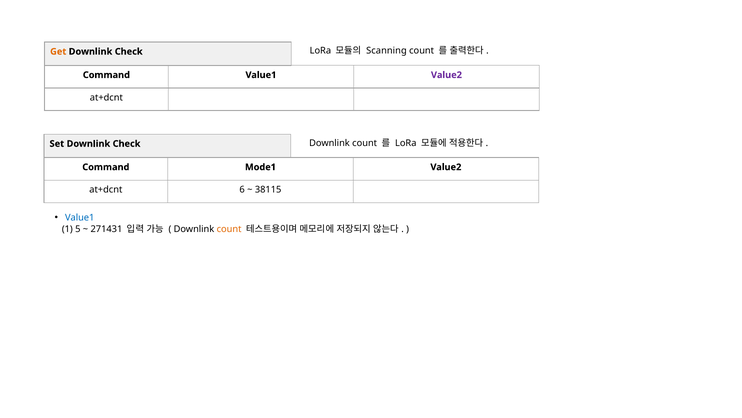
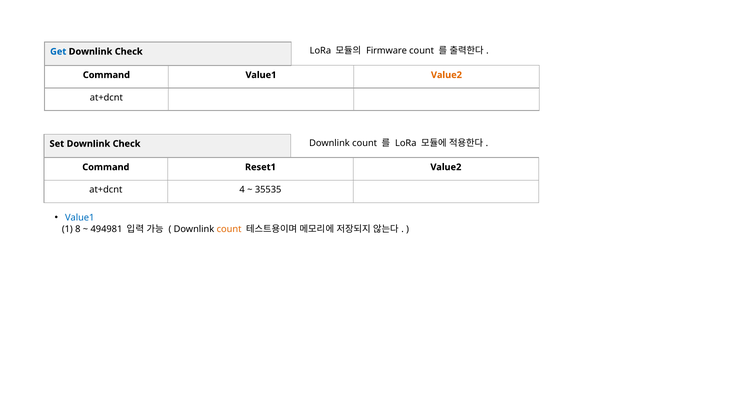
Get colour: orange -> blue (58, 52)
Scanning: Scanning -> Firmware (387, 51)
Value2 colour: purple -> orange (446, 75)
Mode1: Mode1 -> Reset1 (260, 167)
6: 6 -> 4 (242, 189)
38115: 38115 -> 35535 (268, 189)
5: 5 -> 8 (78, 229)
271431: 271431 -> 494981 (106, 229)
